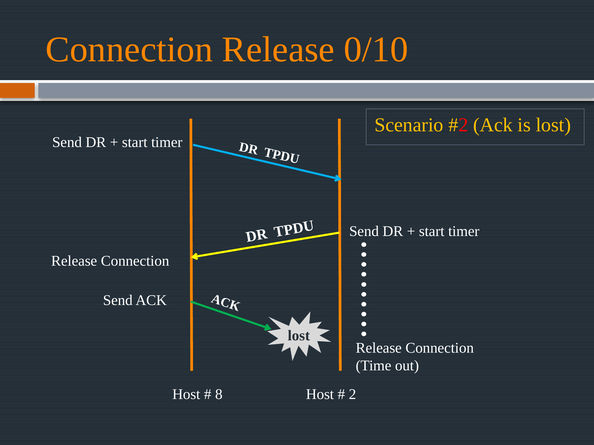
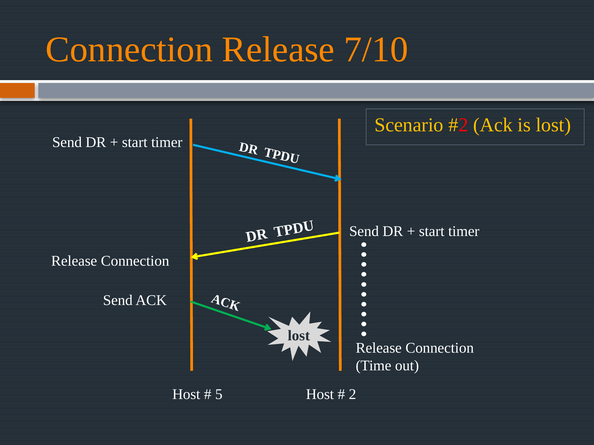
0/10: 0/10 -> 7/10 (376, 50)
8: 8 -> 5 (219, 395)
